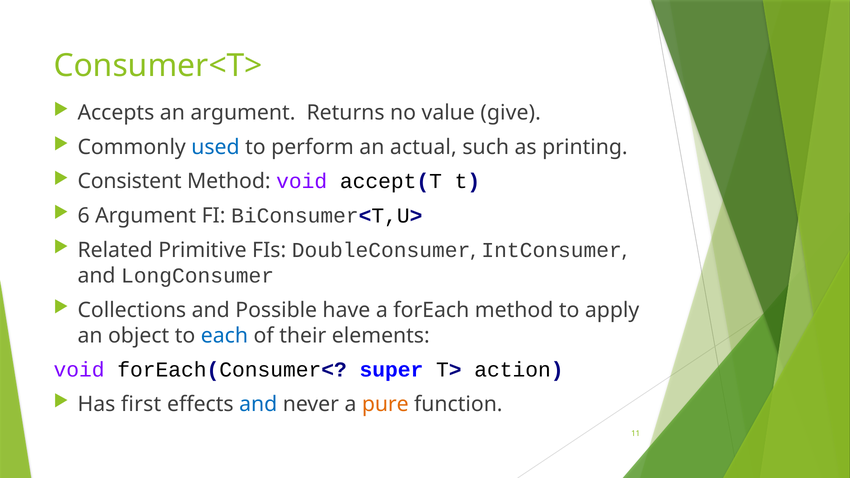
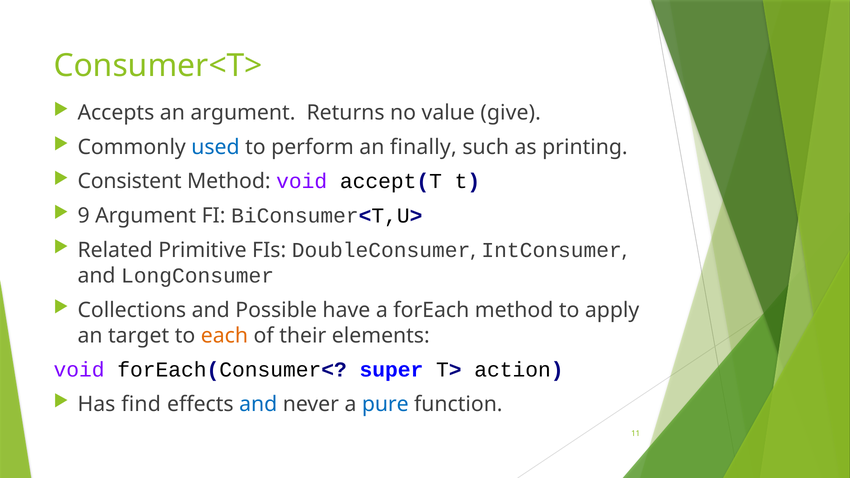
actual: actual -> finally (423, 147)
6: 6 -> 9 (84, 216)
object: object -> target (139, 336)
each colour: blue -> orange (224, 336)
first: first -> find (141, 404)
pure colour: orange -> blue (385, 404)
